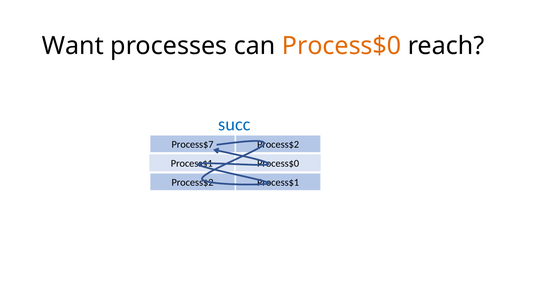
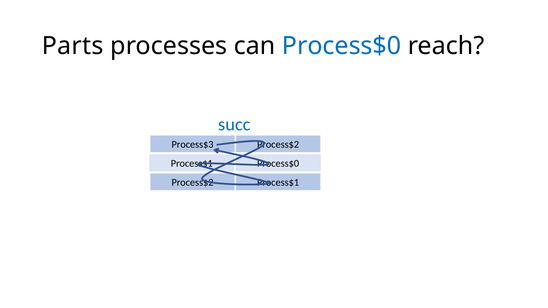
Want: Want -> Parts (73, 46)
Process$0 colour: orange -> blue (342, 46)
Process$7: Process$7 -> Process$3 (193, 145)
